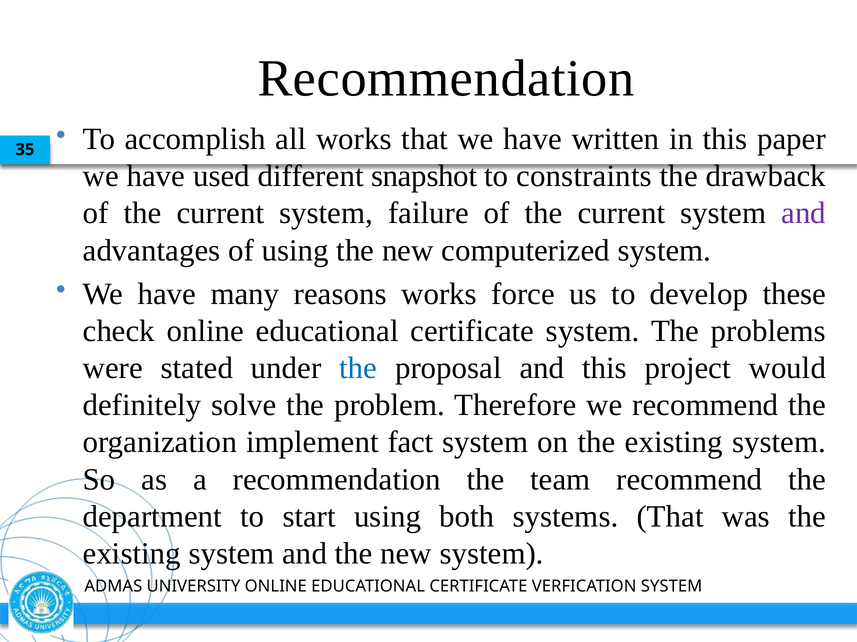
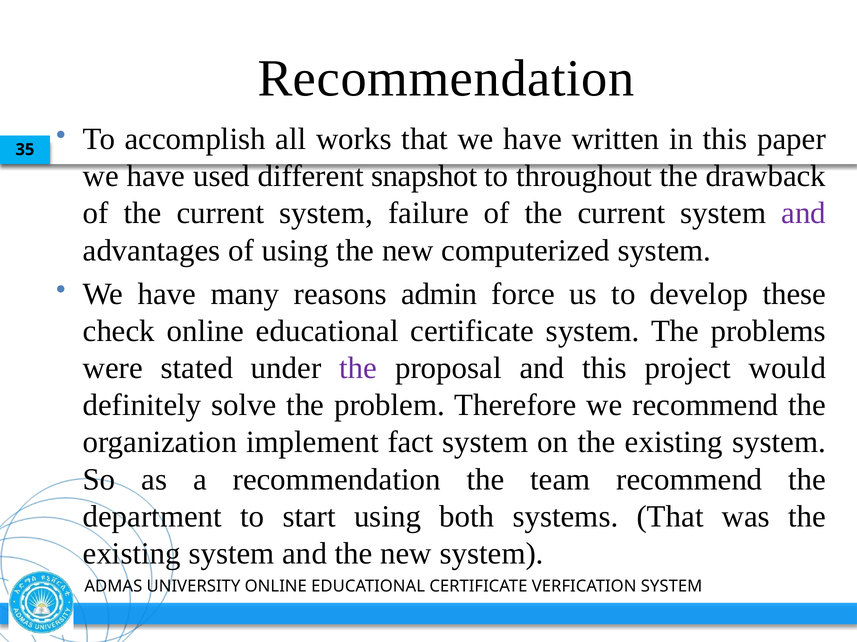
constraints: constraints -> throughout (584, 176)
reasons works: works -> admin (439, 294)
the colour: blue -> purple (358, 369)
